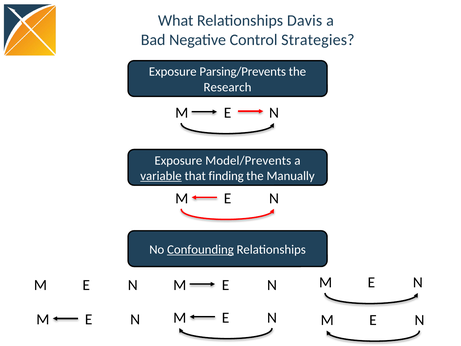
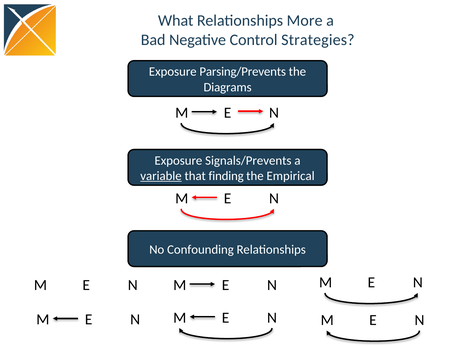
Davis: Davis -> More (305, 21)
Research: Research -> Diagrams (228, 87)
Model/Prevents: Model/Prevents -> Signals/Prevents (248, 160)
Manually: Manually -> Empirical (291, 176)
Confounding underline: present -> none (200, 249)
